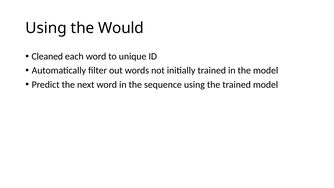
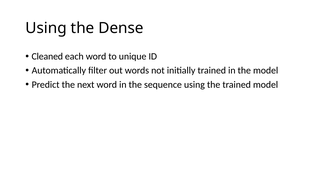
Would: Would -> Dense (121, 28)
